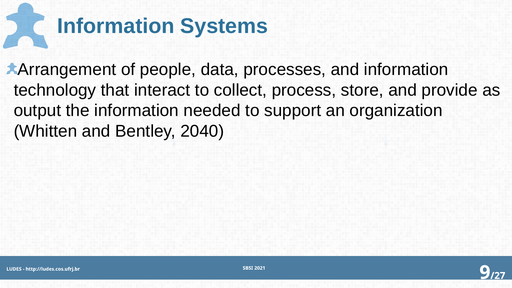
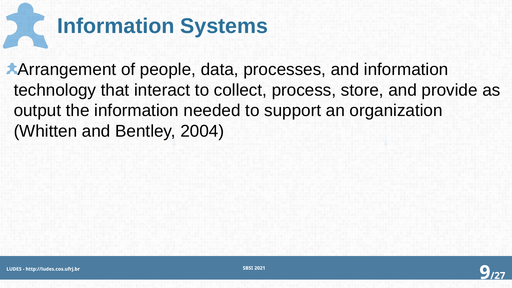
2040: 2040 -> 2004 (202, 131)
